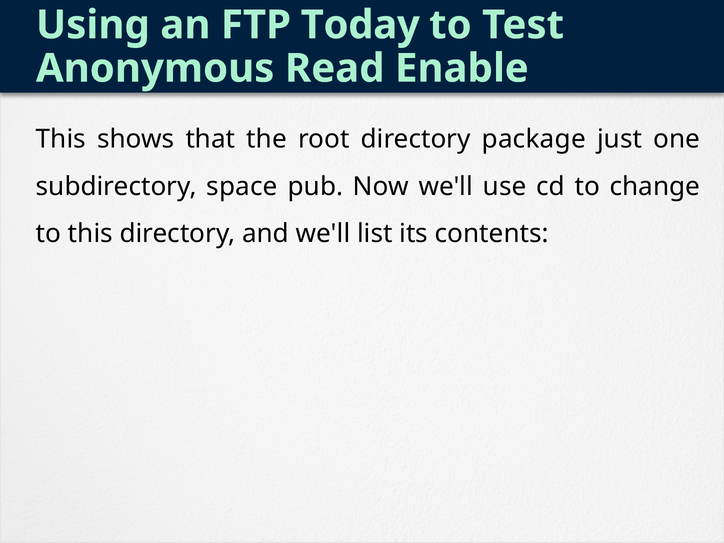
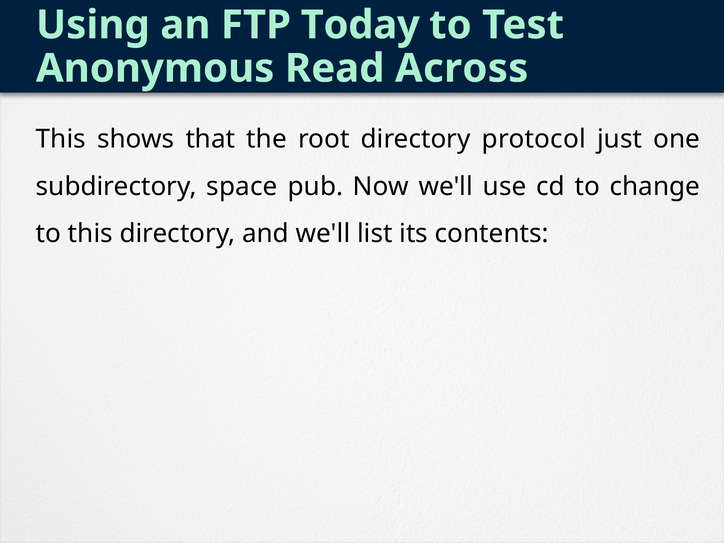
Enable: Enable -> Across (462, 68)
package: package -> protocol (534, 139)
